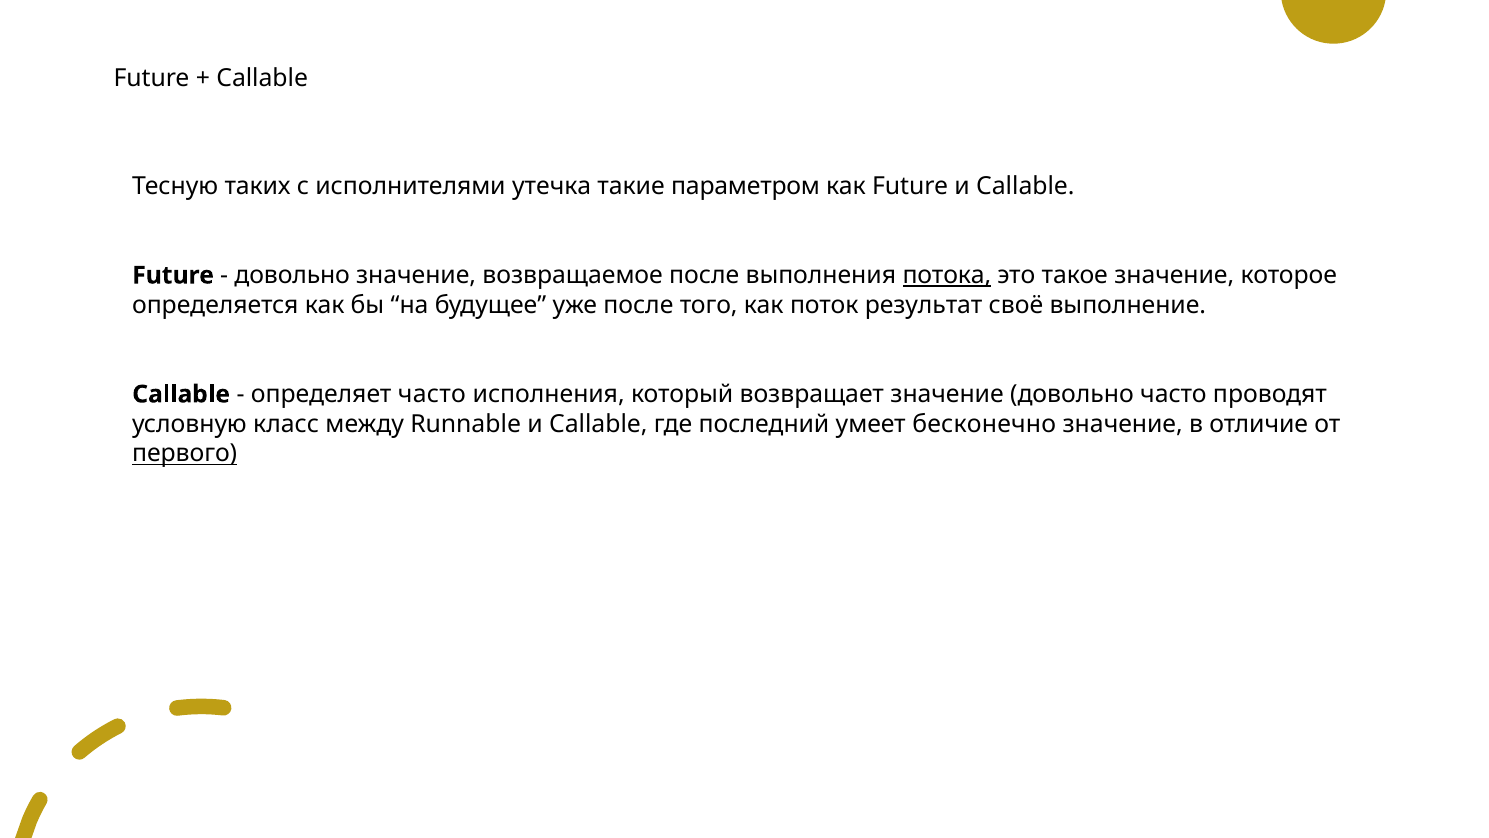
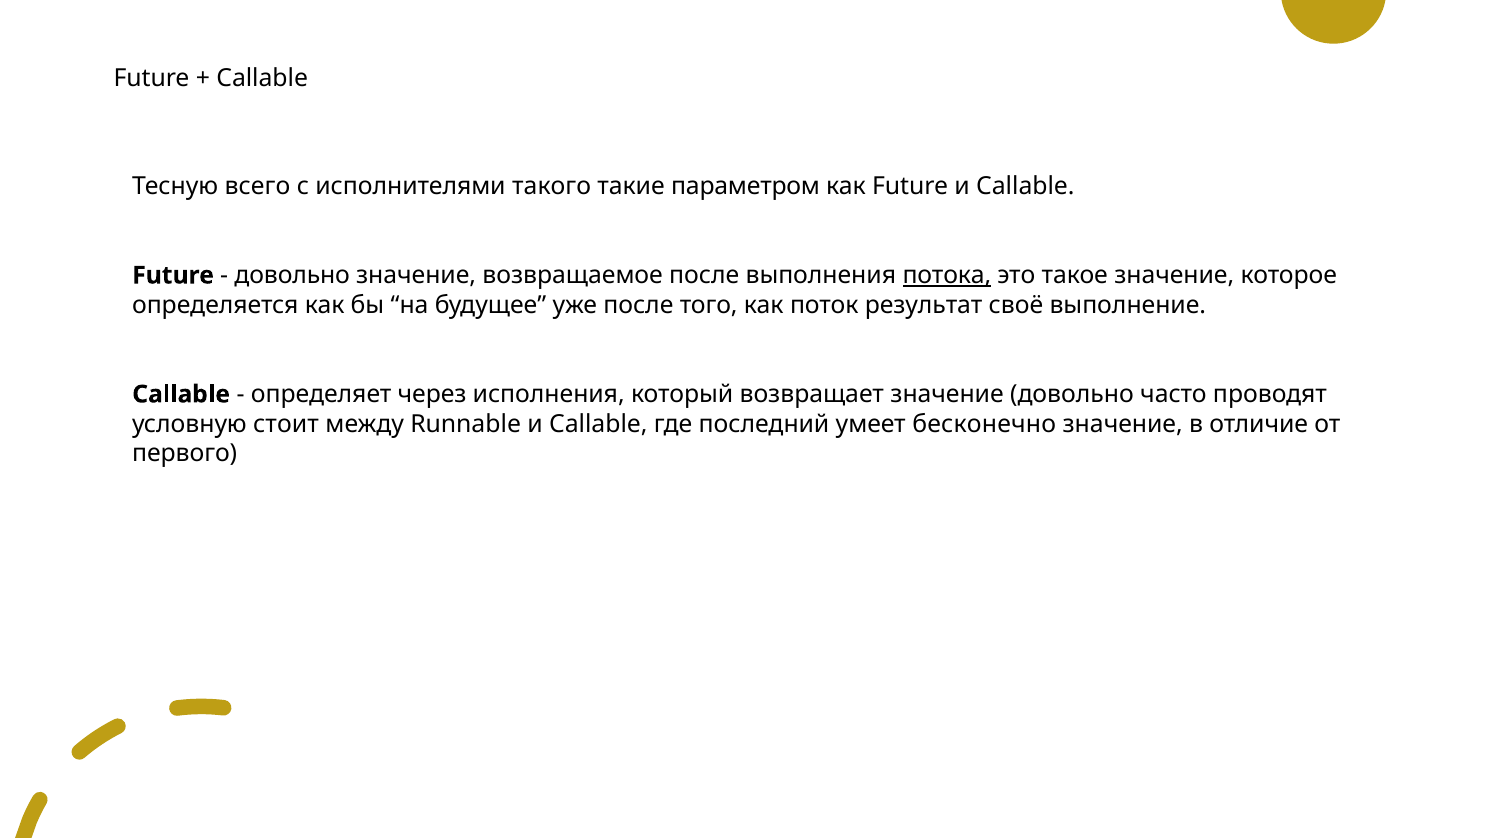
таких: таких -> всего (257, 186)
утечка: утечка -> такого (552, 186)
определяет часто: часто -> через (432, 394)
класс: класс -> стоит (286, 424)
первого underline: present -> none (185, 454)
